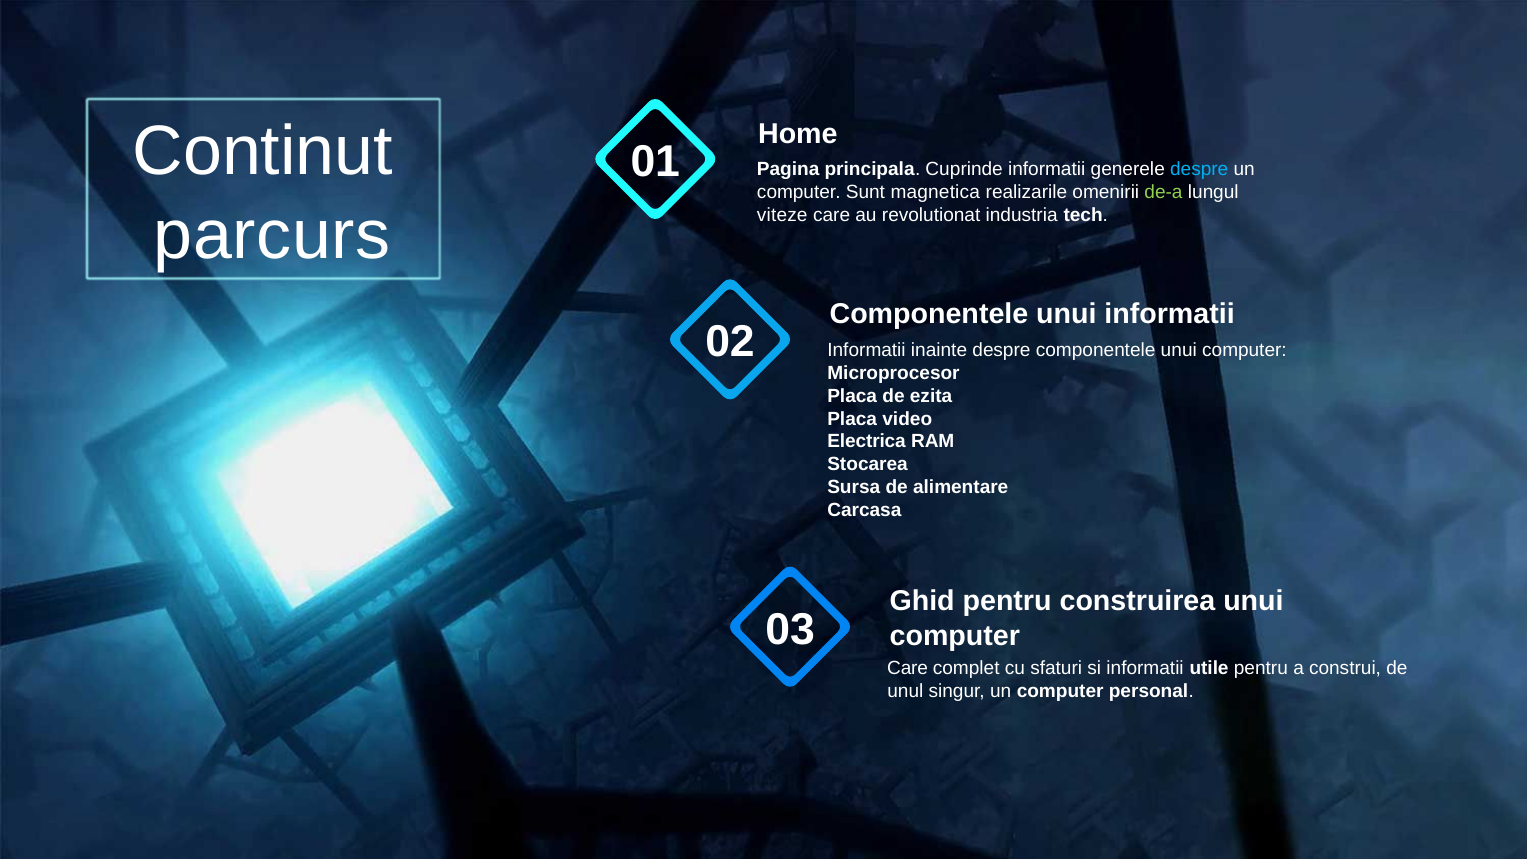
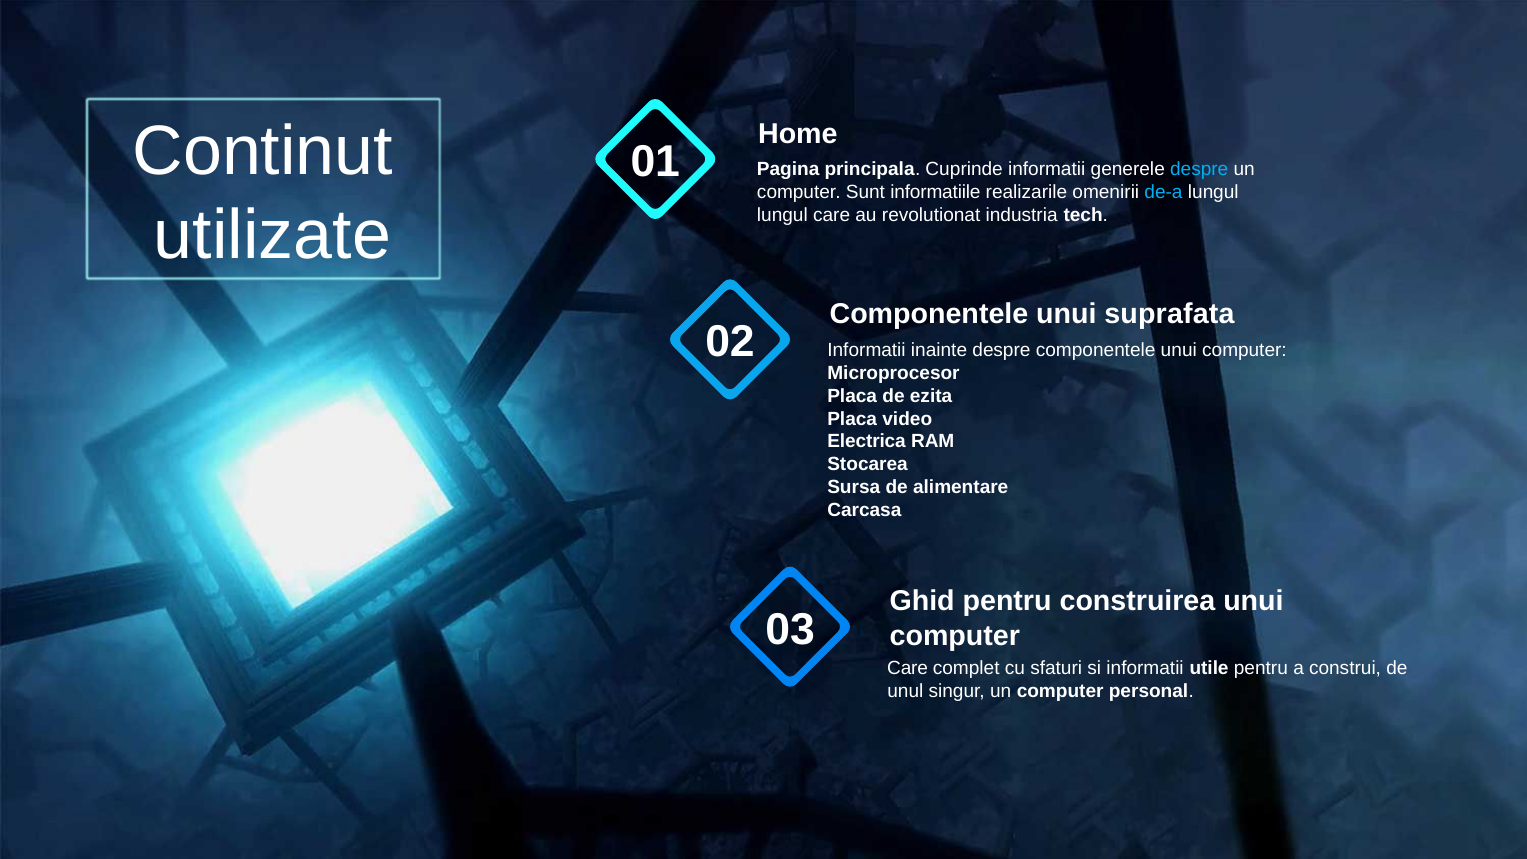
magnetica: magnetica -> informatiile (935, 193)
de-a colour: light green -> light blue (1164, 193)
parcurs: parcurs -> utilizate (273, 236)
viteze: viteze -> lungul (782, 215)
unui informatii: informatii -> suprafata (1169, 314)
